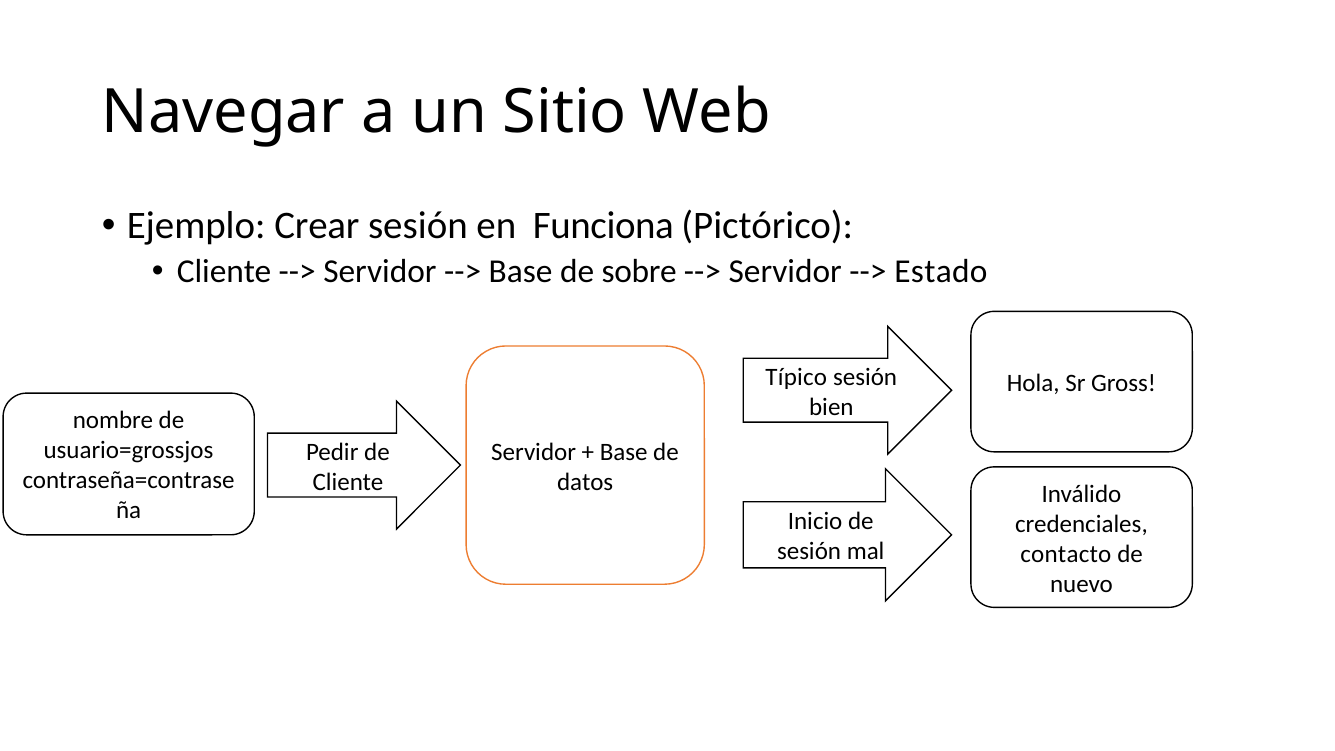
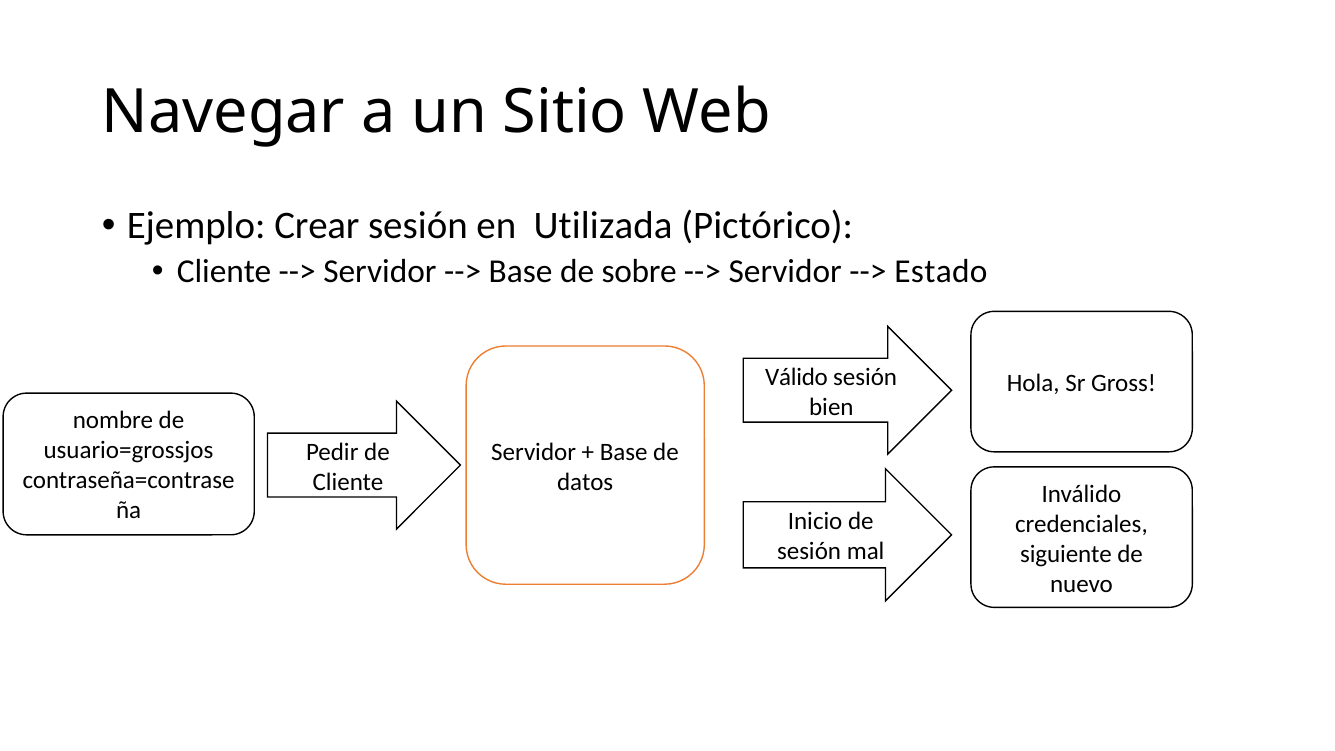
Funciona: Funciona -> Utilizada (603, 226)
Típico: Típico -> Válido (797, 377)
contacto: contacto -> siguiente (1066, 554)
